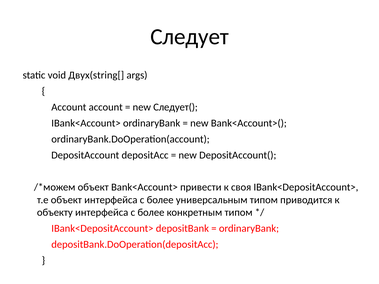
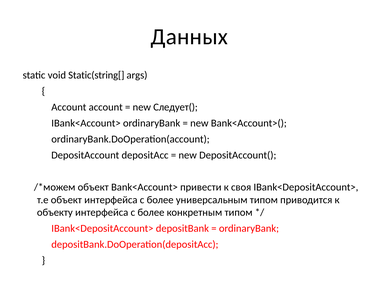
Следует: Следует -> Данных (189, 37)
Двух(string[: Двух(string[ -> Static(string[ (96, 75)
